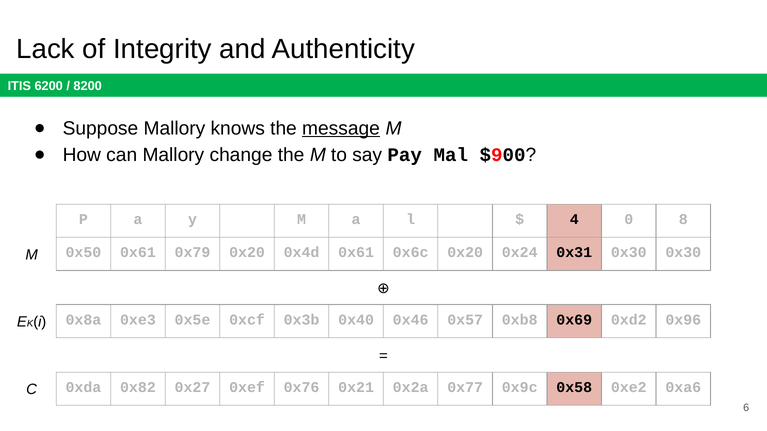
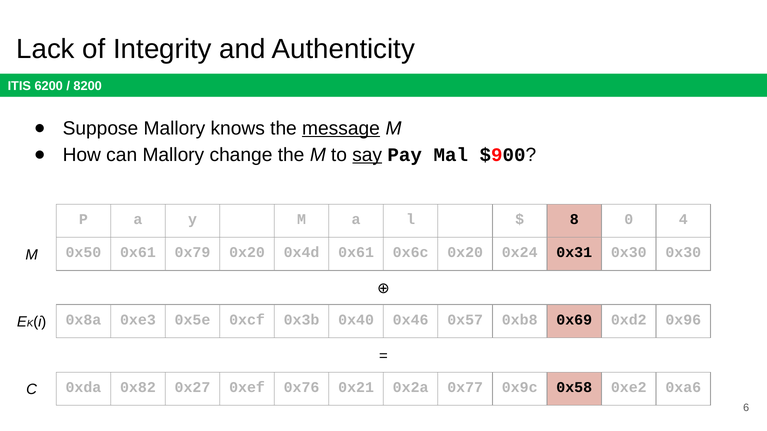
say underline: none -> present (367, 155)
4: 4 -> 8 (574, 220)
8: 8 -> 4 (683, 220)
